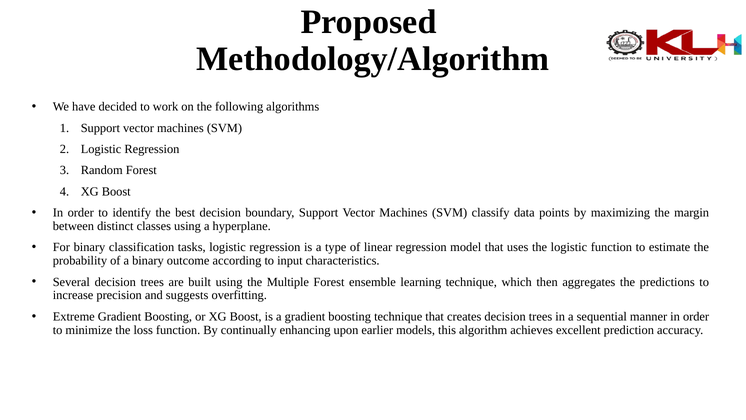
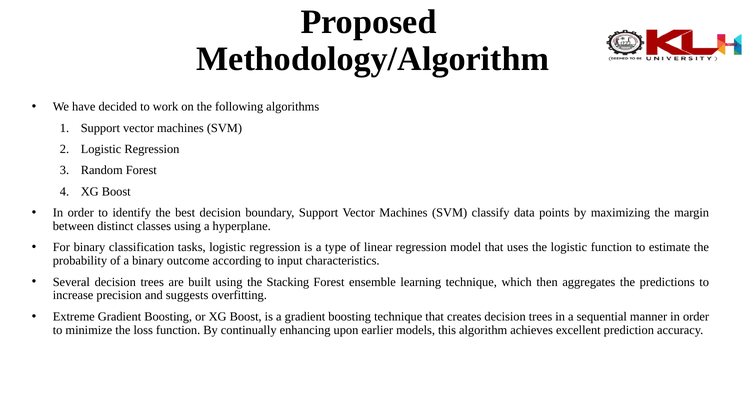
Multiple: Multiple -> Stacking (288, 282)
